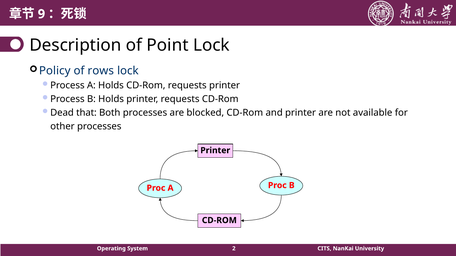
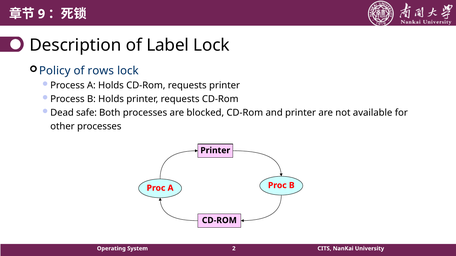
Point: Point -> Label (168, 45)
that: that -> safe (86, 113)
